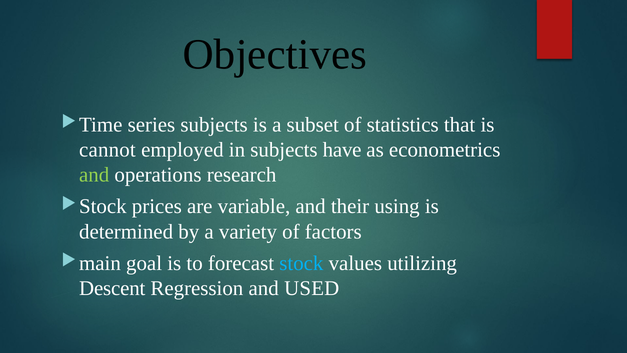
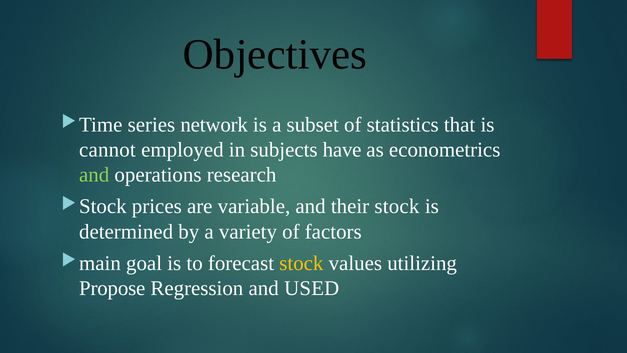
series subjects: subjects -> network (214, 125)
their using: using -> stock (397, 206)
stock colour: light blue -> yellow (301, 263)
Descent: Descent -> Propose (112, 288)
